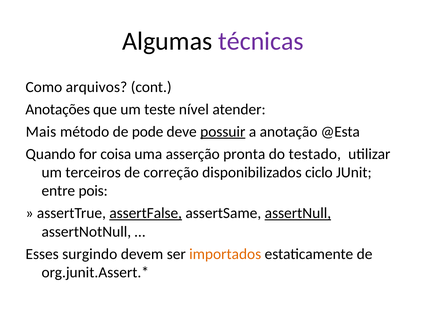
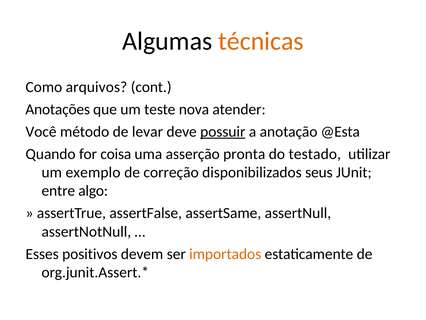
técnicas colour: purple -> orange (261, 41)
nível: nível -> nova (194, 109)
Mais: Mais -> Você (41, 131)
pode: pode -> levar (147, 131)
terceiros: terceiros -> exemplo (93, 172)
ciclo: ciclo -> seus (319, 172)
pois: pois -> algo (93, 191)
assertFalse underline: present -> none (146, 213)
assertNull underline: present -> none (298, 213)
surgindo: surgindo -> positivos (90, 254)
